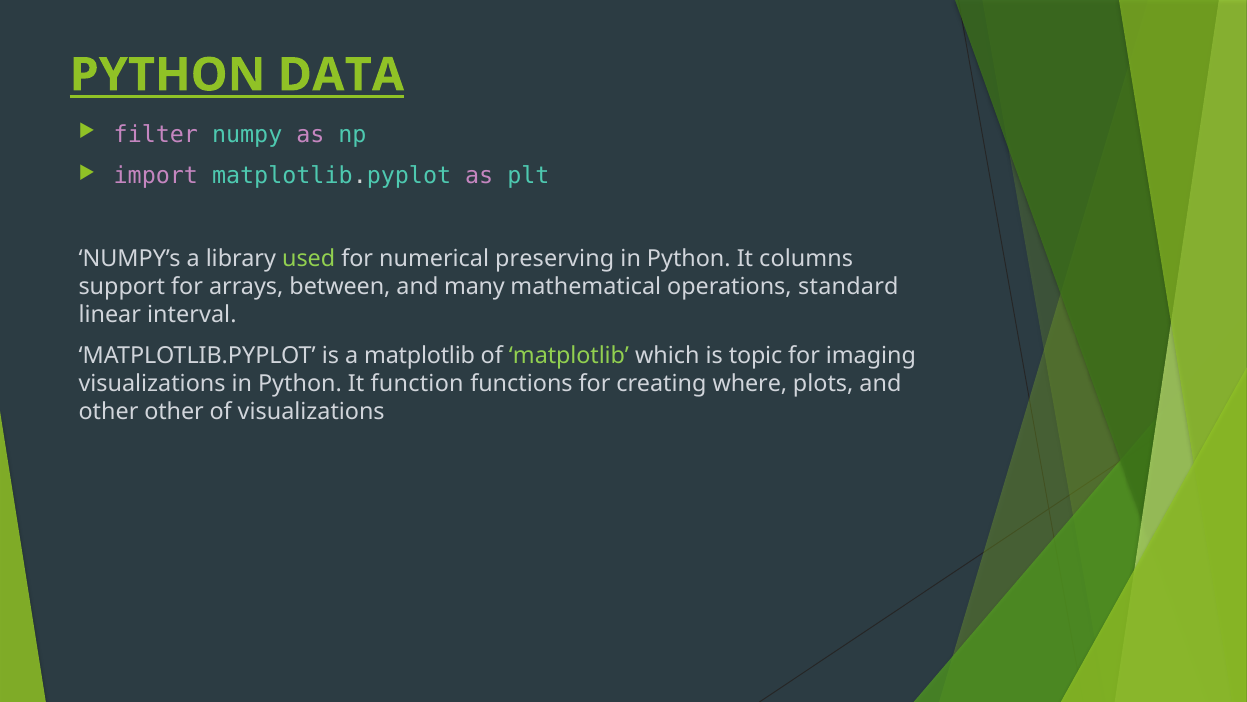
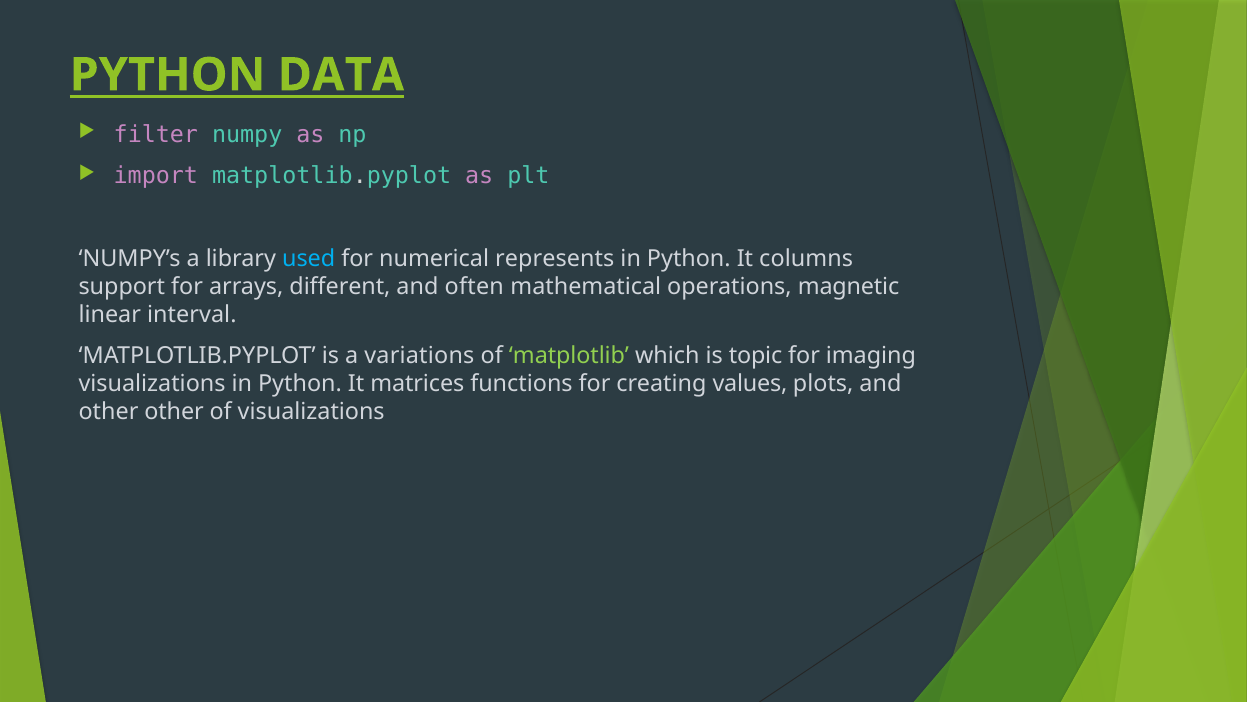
used colour: light green -> light blue (309, 258)
preserving: preserving -> represents (555, 258)
between: between -> different (340, 286)
many: many -> often (474, 286)
standard: standard -> magnetic (849, 286)
a matplotlib: matplotlib -> variations (419, 355)
function: function -> matrices (417, 383)
where: where -> values (750, 383)
